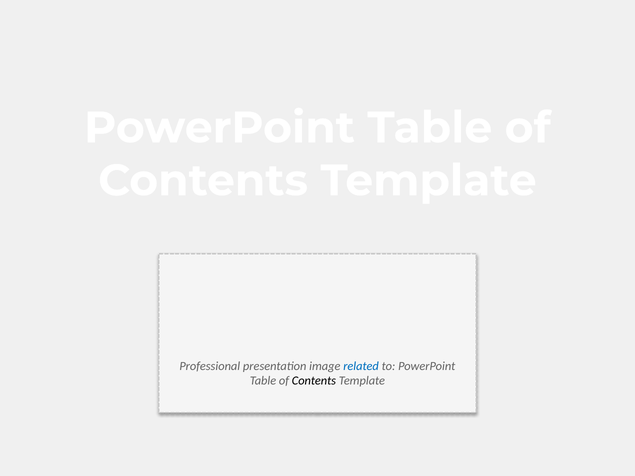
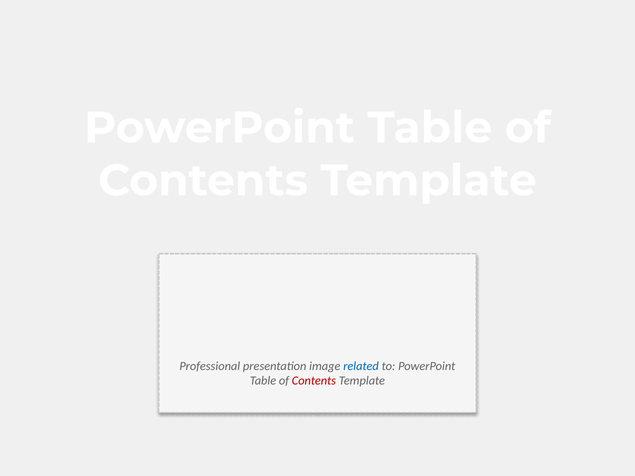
Contents colour: black -> red (314, 381)
